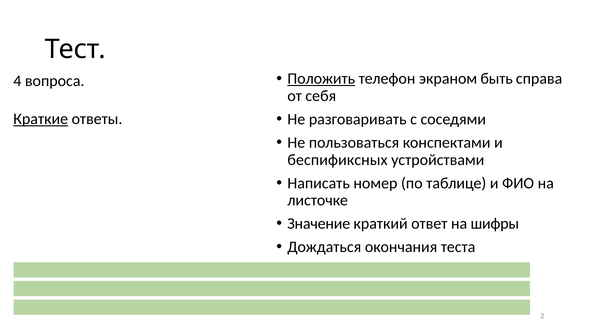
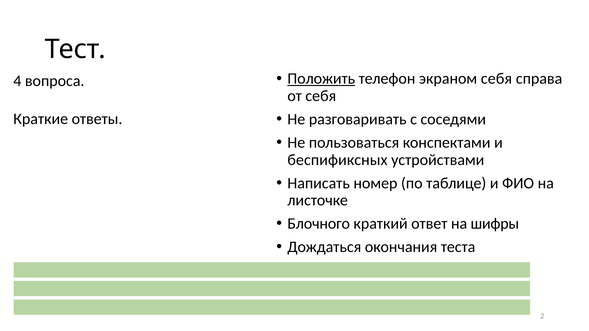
экраном быть: быть -> себя (496, 79)
Краткие underline: present -> none (41, 119)
Значение: Значение -> Блочного (319, 224)
